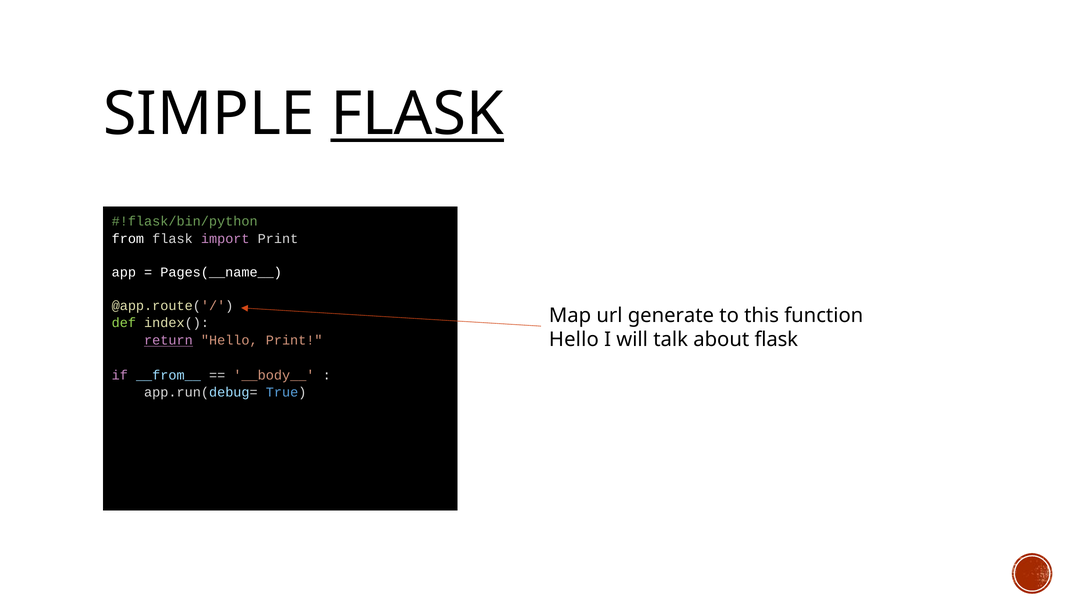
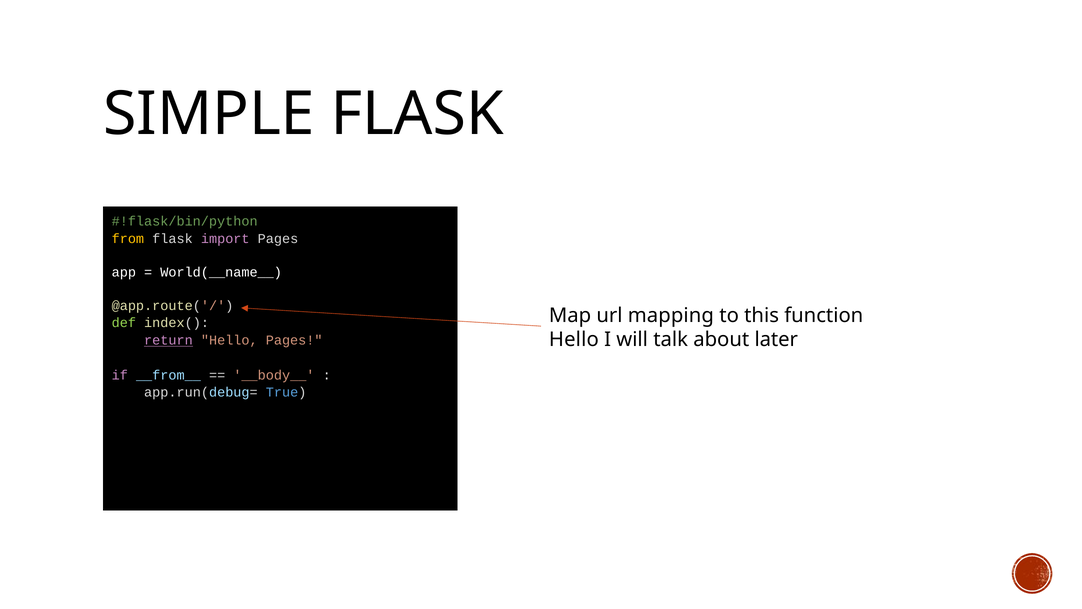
FLASK underline: present -> none (417, 114)
from colour: white -> yellow (128, 239)
import Print: Print -> Pages (278, 239)
Pages(__name__: Pages(__name__ -> World(__name__ (221, 272)
generate: generate -> mapping (671, 315)
about flask: flask -> later (776, 340)
Hello Print: Print -> Pages (294, 340)
